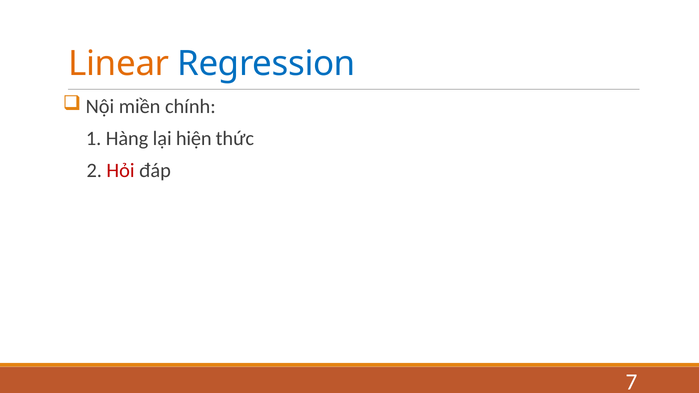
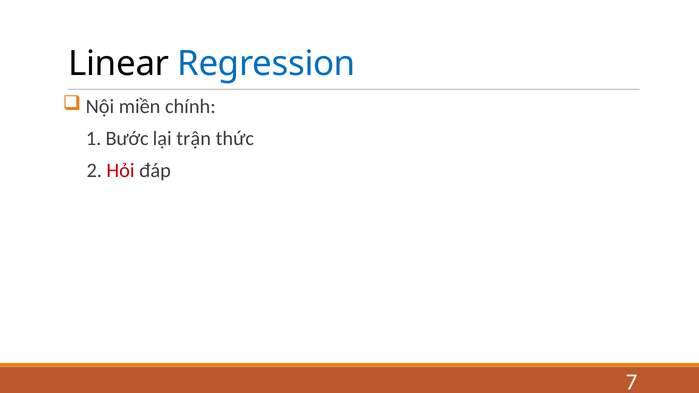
Linear colour: orange -> black (119, 64)
Hàng: Hàng -> Bước (127, 139)
hiện: hiện -> trận (194, 139)
